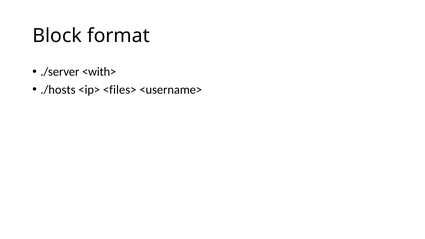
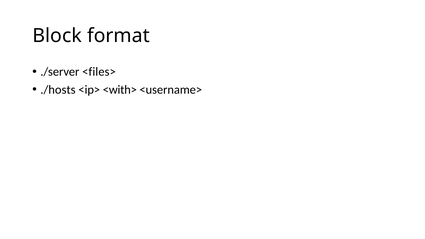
<with>: <with> -> <files> (99, 72)
<files>: <files> -> <with> (120, 90)
